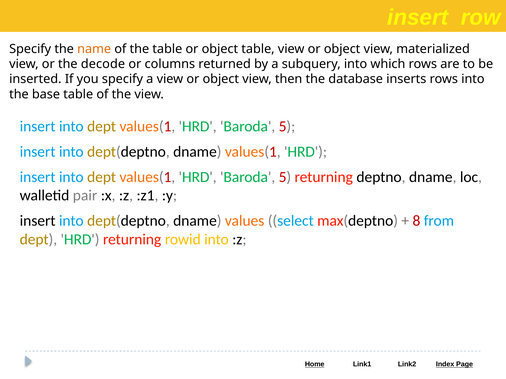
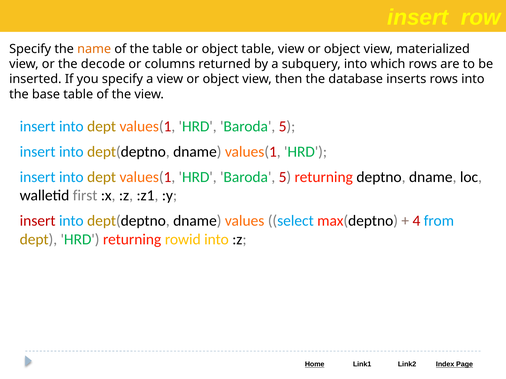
pair: pair -> first (85, 196)
insert colour: black -> red (38, 221)
8: 8 -> 4 (416, 221)
